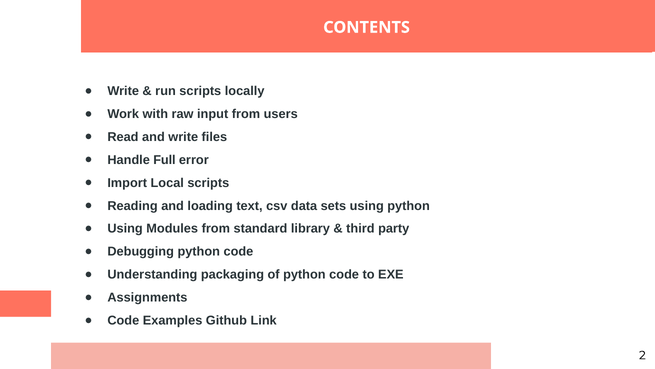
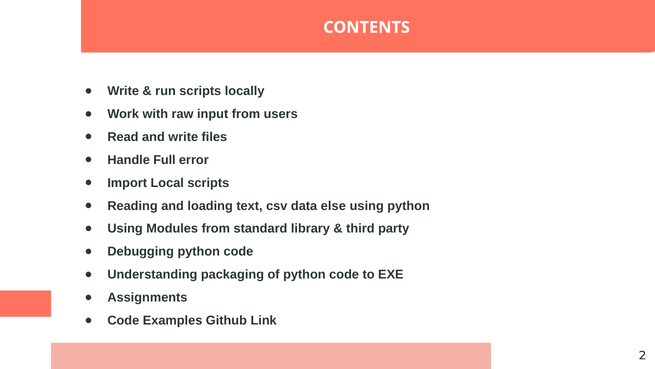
sets: sets -> else (333, 205)
